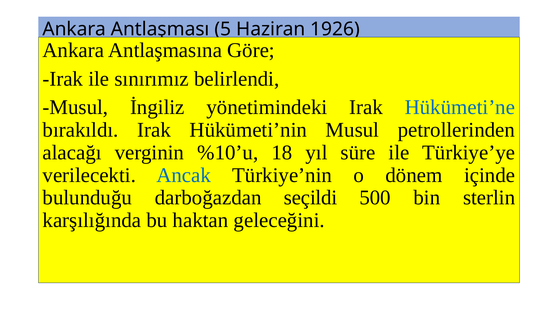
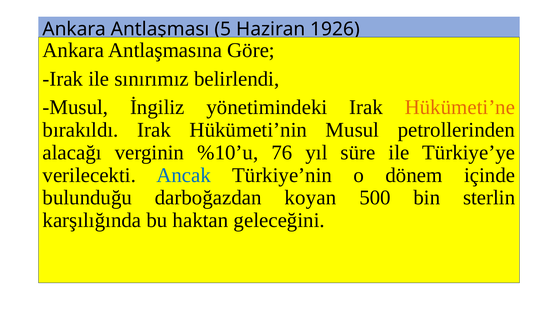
Hükümeti’ne colour: blue -> orange (460, 107)
18: 18 -> 76 (282, 152)
seçildi: seçildi -> koyan (310, 198)
